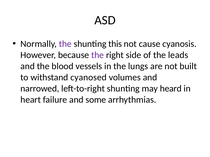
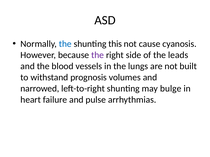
the colour: purple -> blue (65, 44)
cyanosed: cyanosed -> prognosis (89, 78)
heard: heard -> bulge (171, 89)
some: some -> pulse (96, 100)
